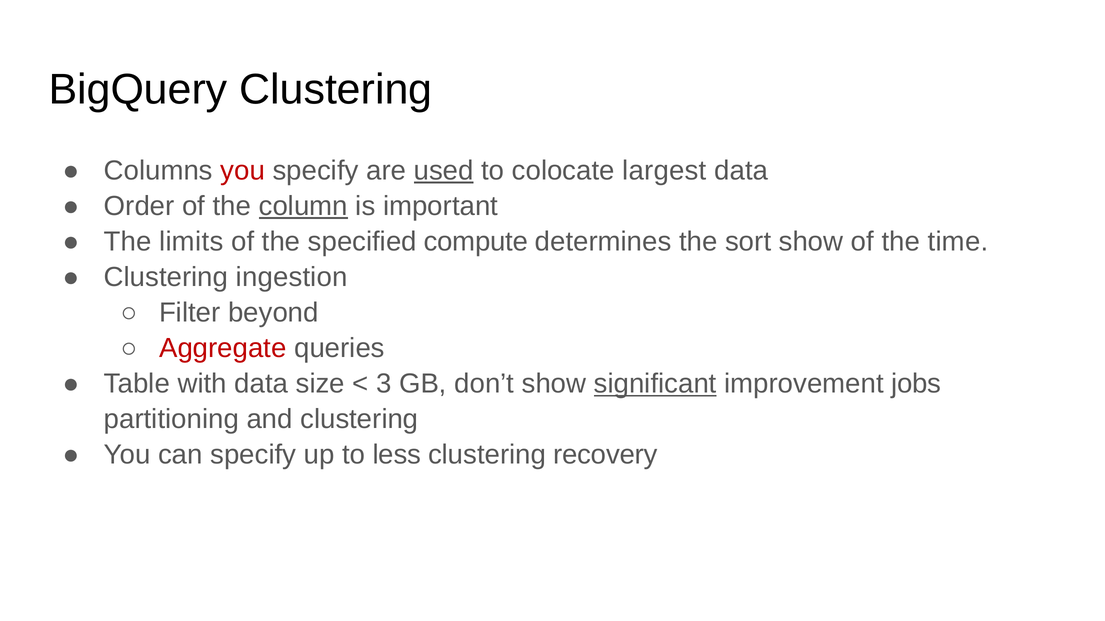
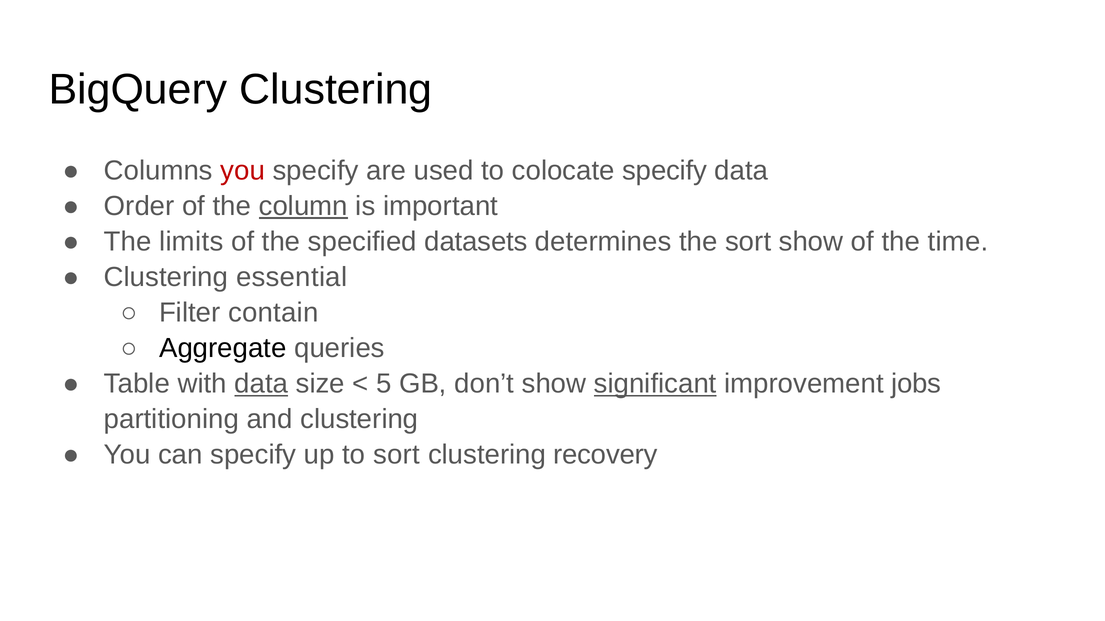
used underline: present -> none (444, 171)
colocate largest: largest -> specify (665, 171)
compute: compute -> datasets (476, 242)
ingestion: ingestion -> essential (292, 277)
beyond: beyond -> contain (273, 313)
Aggregate colour: red -> black (223, 349)
data underline: none -> present (261, 384)
3: 3 -> 5 (384, 384)
to less: less -> sort (397, 455)
